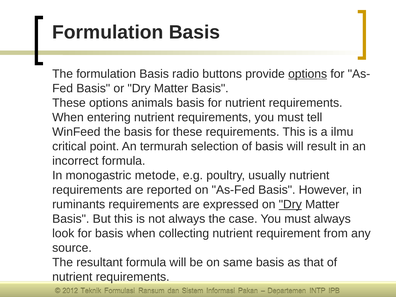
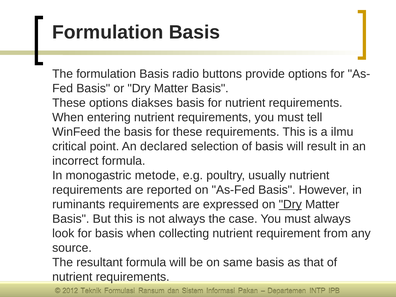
options underline: present -> none (308, 74)
animals: animals -> diakses (152, 103)
termurah: termurah -> declared (164, 146)
